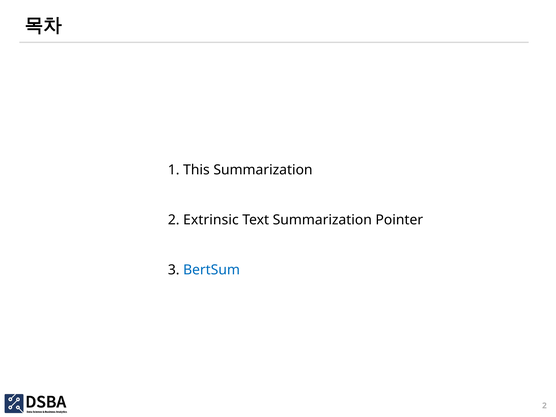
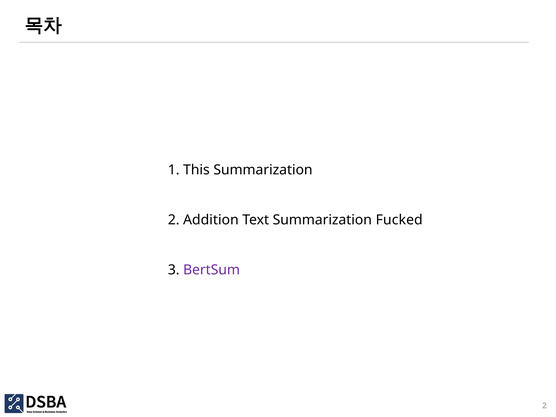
Extrinsic: Extrinsic -> Addition (211, 220)
Pointer: Pointer -> Fucked (399, 220)
BertSum colour: blue -> purple (212, 270)
